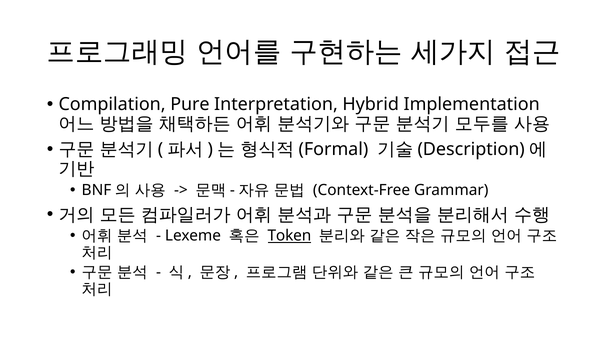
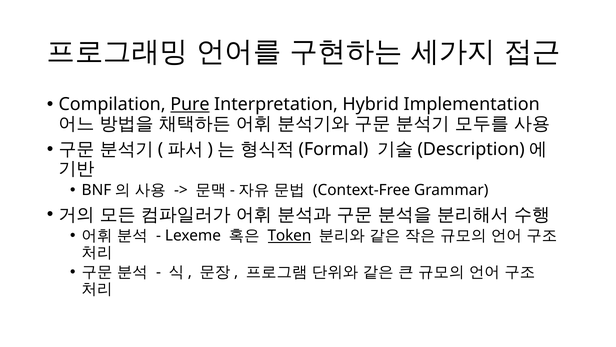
Pure underline: none -> present (190, 104)
